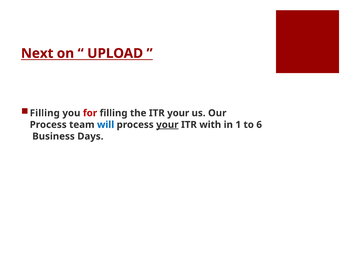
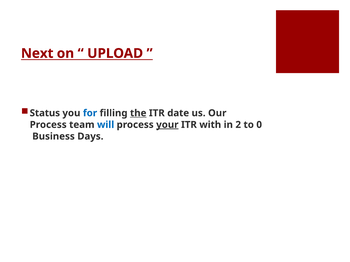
Filling: Filling -> Status (45, 113)
for colour: red -> blue (90, 113)
the underline: none -> present (138, 113)
ITR your: your -> date (178, 113)
1: 1 -> 2 (238, 125)
6: 6 -> 0 (259, 125)
